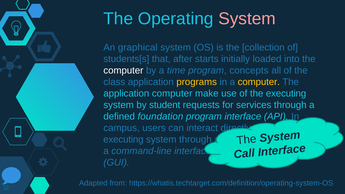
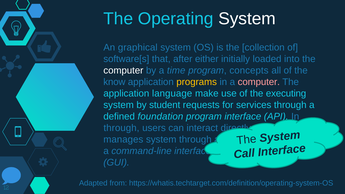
System colour: pink -> white (247, 19)
students[s: students[s -> software[s (126, 59)
starts: starts -> either (207, 59)
class: class -> know (114, 82)
computer colour: yellow -> pink (259, 82)
application computer: computer -> language (172, 93)
campus: campus -> through (121, 128)
executing: executing -> manages (123, 139)
